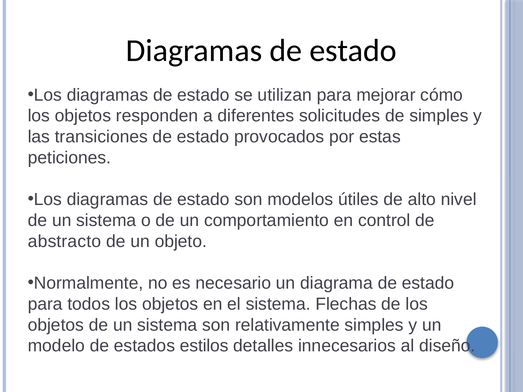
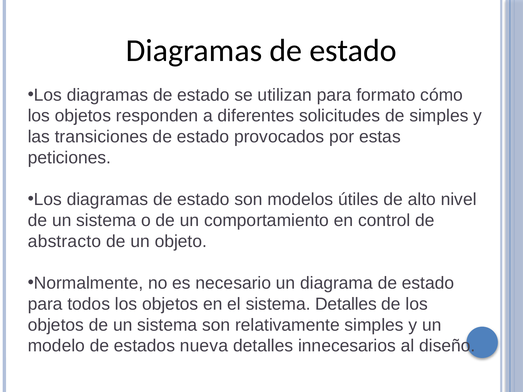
mejorar: mejorar -> formato (386, 95)
sistema Flechas: Flechas -> Detalles (346, 304)
estilos: estilos -> nueva (204, 346)
